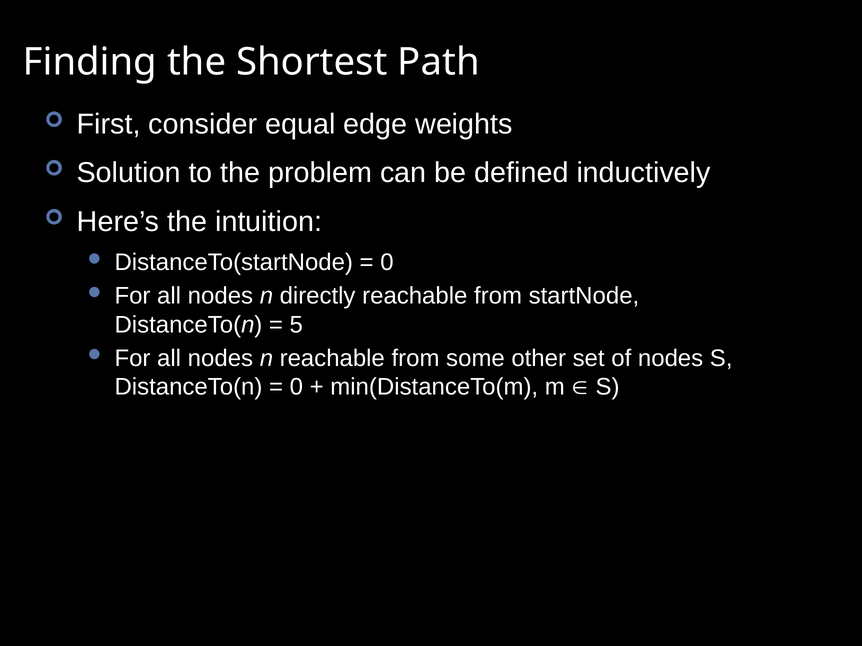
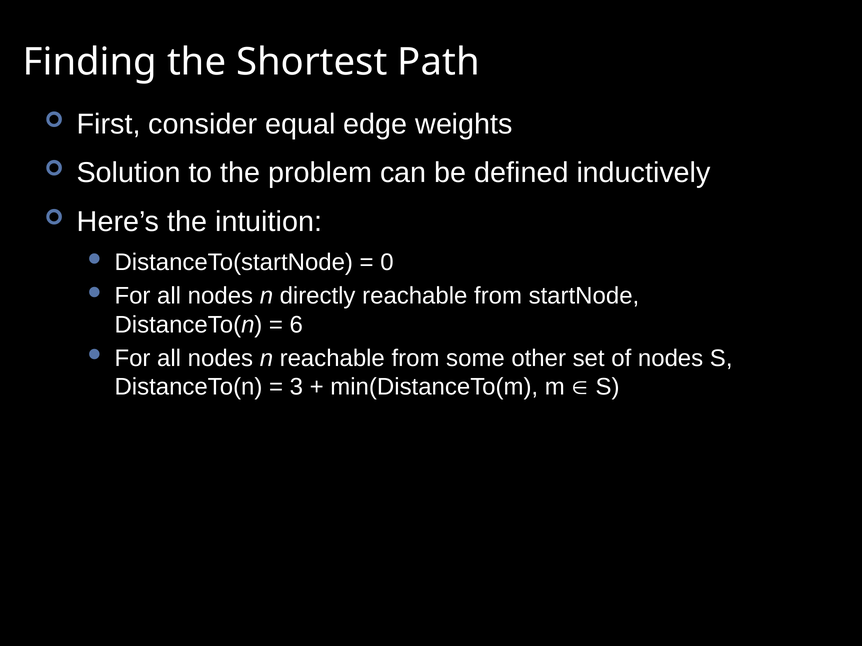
5: 5 -> 6 (296, 325)
0: 0 -> 3 (296, 387)
